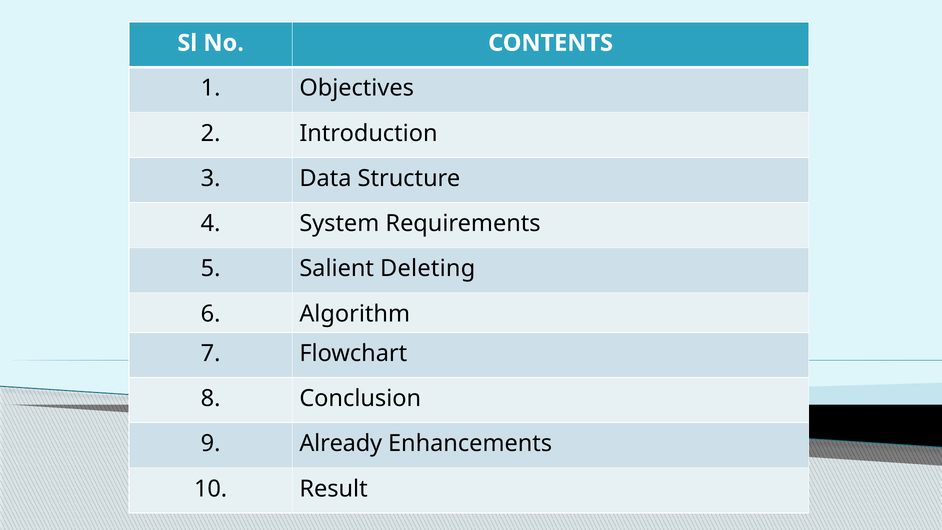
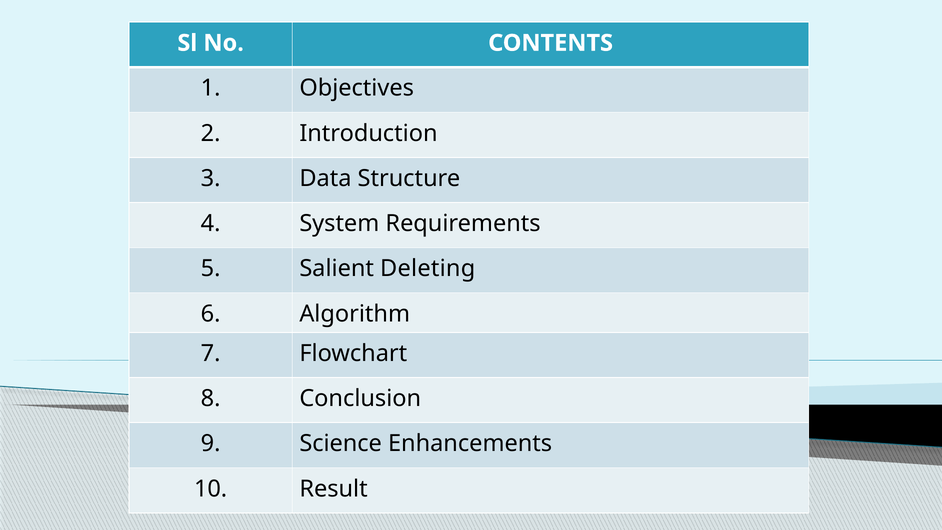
Already: Already -> Science (341, 443)
